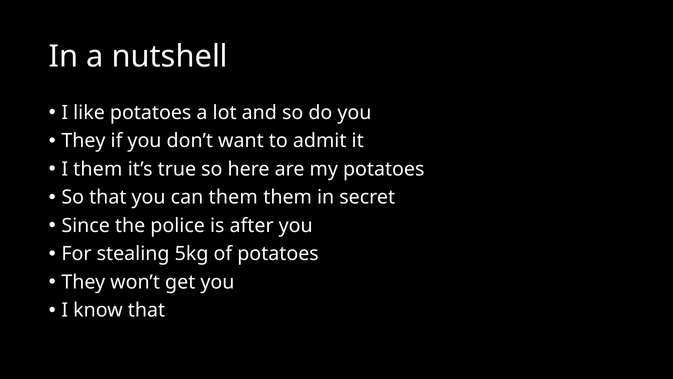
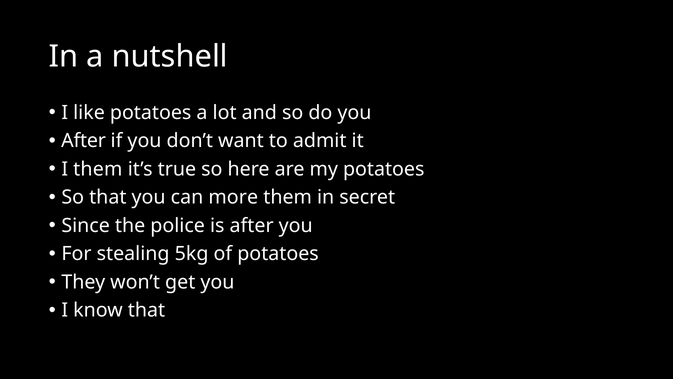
They: They -> After (84, 141)
can them: them -> more (233, 197)
